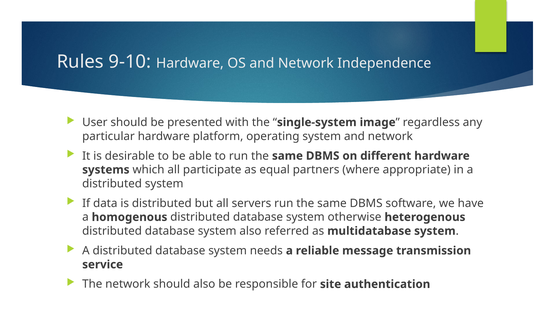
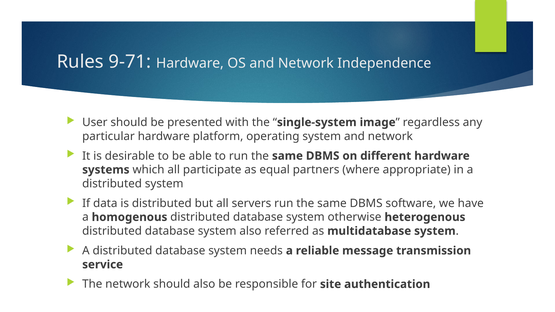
9-10: 9-10 -> 9-71 (130, 62)
